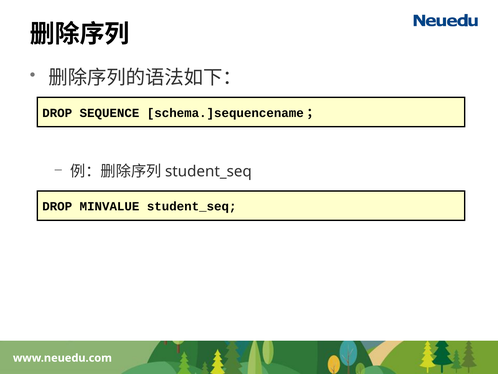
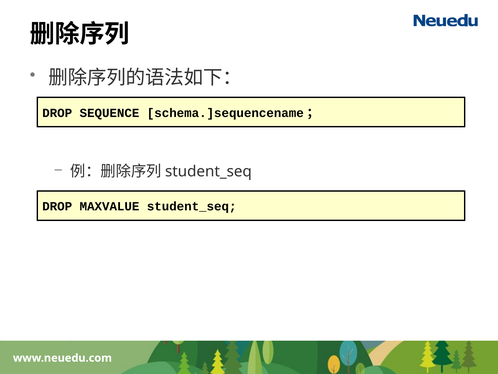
MINVALUE: MINVALUE -> MAXVALUE (110, 206)
